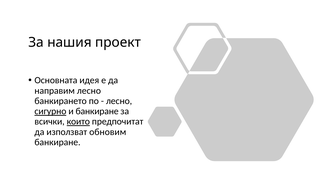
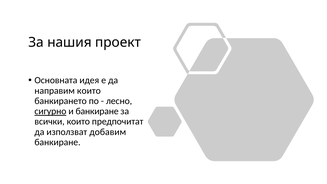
направим лесно: лесно -> които (89, 91)
които underline: present -> none (78, 122)
обновим: обновим -> добавим (108, 132)
